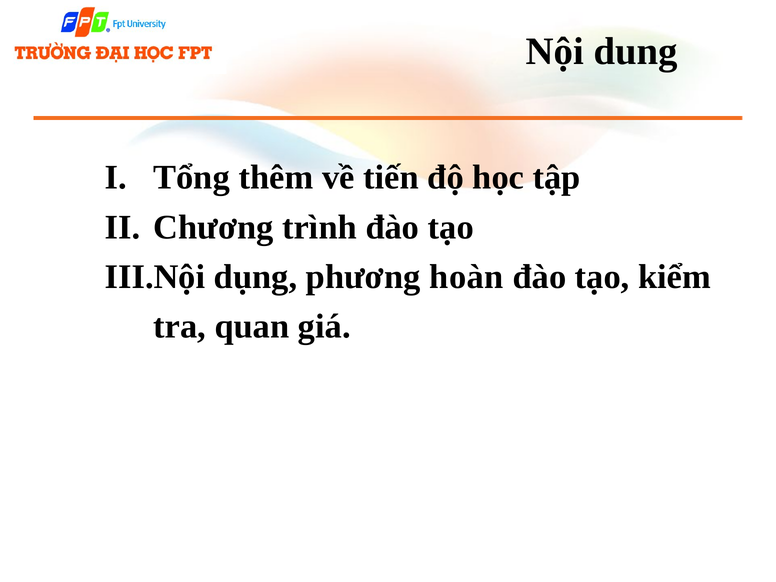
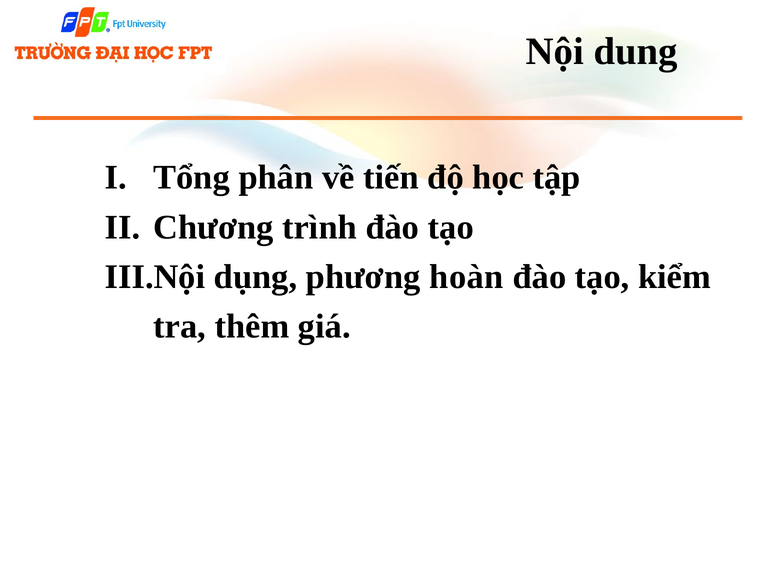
thêm: thêm -> phân (276, 178)
quan: quan -> thêm (252, 327)
